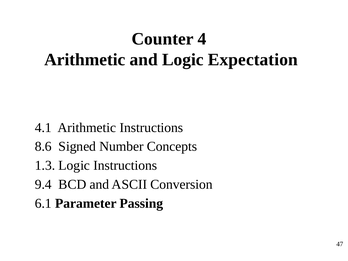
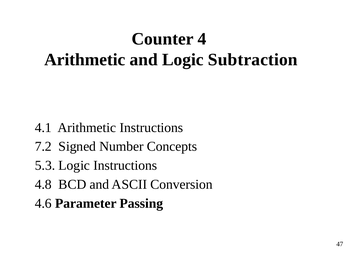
Expectation: Expectation -> Subtraction (253, 60)
8.6: 8.6 -> 7.2 (43, 147)
1.3: 1.3 -> 5.3 (45, 165)
9.4: 9.4 -> 4.8 (43, 184)
6.1: 6.1 -> 4.6 (43, 203)
